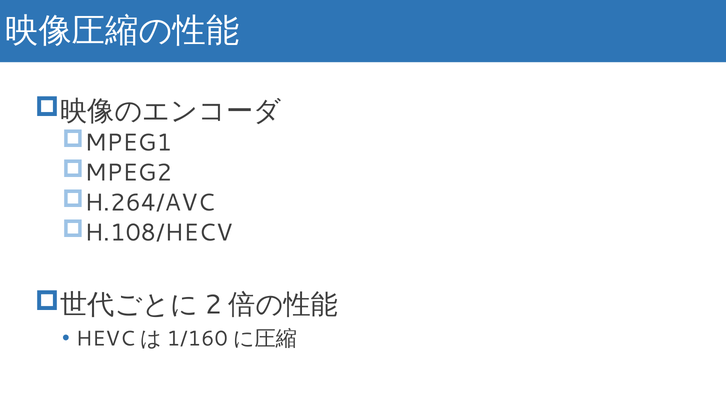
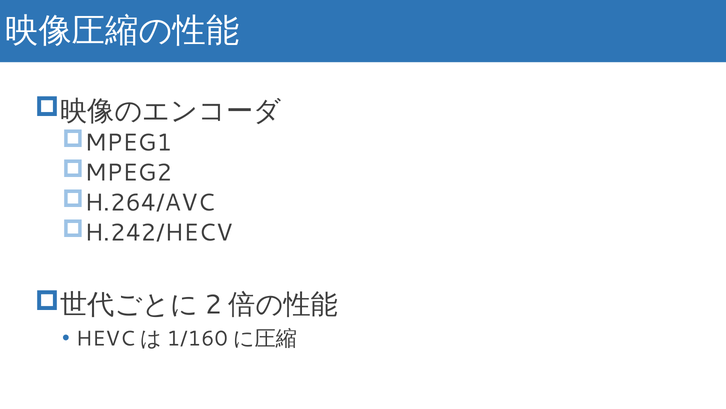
H.108/HECV: H.108/HECV -> H.242/HECV (159, 232)
